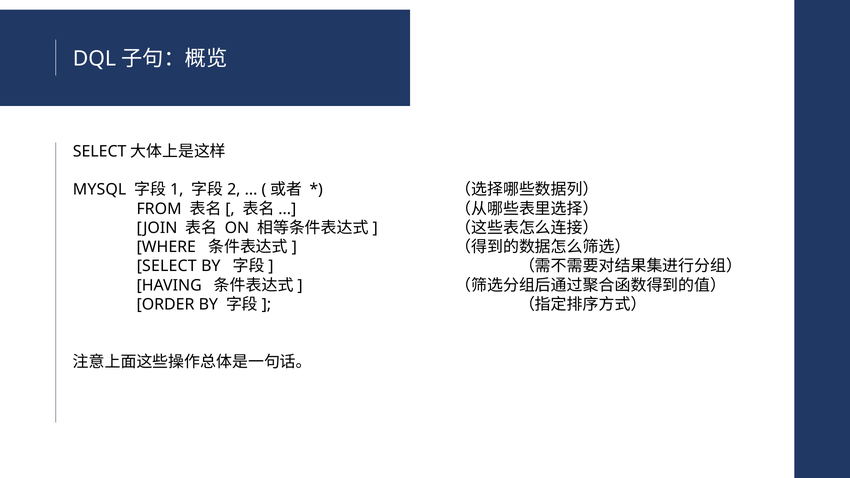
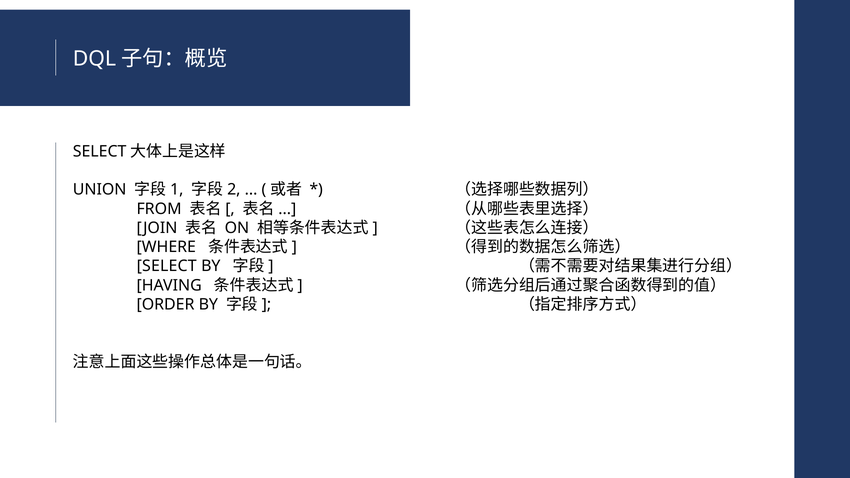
MYSQL: MYSQL -> UNION (100, 190)
